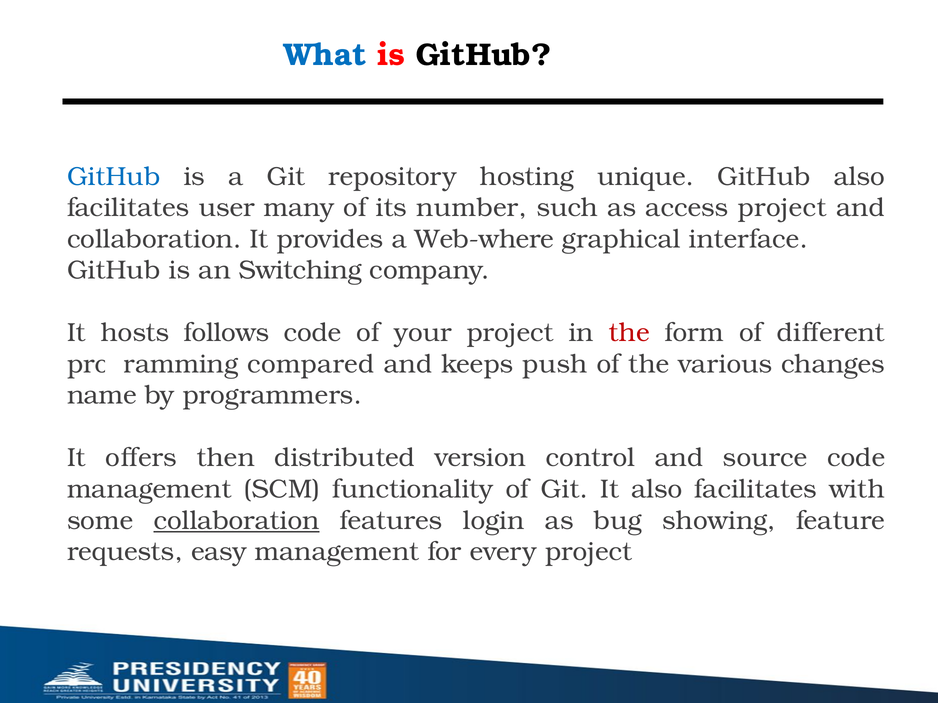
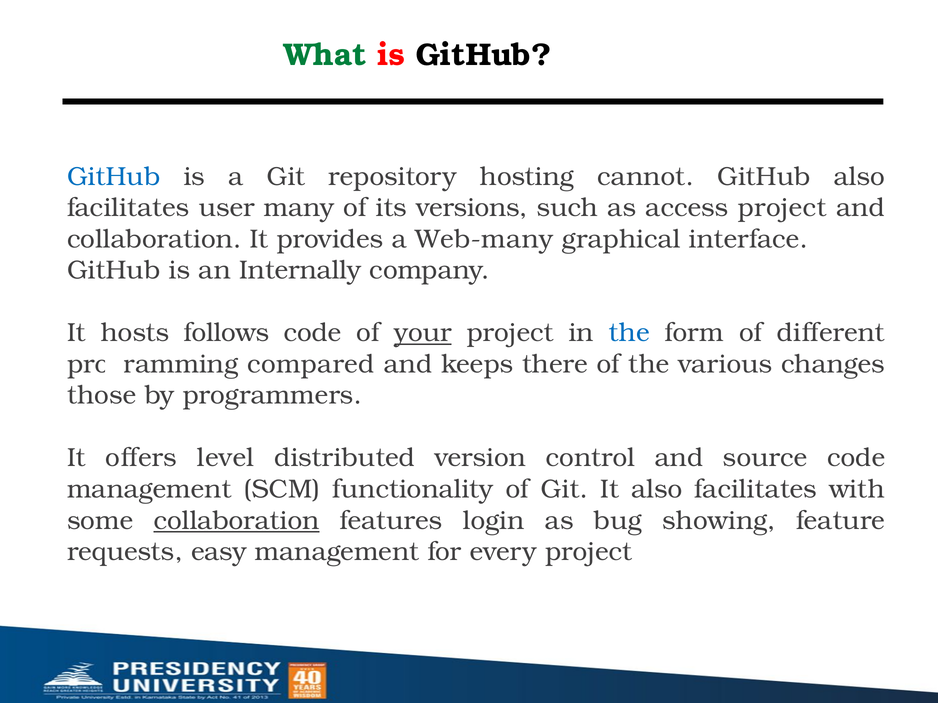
What colour: blue -> green (325, 55)
unique: unique -> cannot (646, 177)
number: number -> versions (472, 208)
Web-where: Web-where -> Web-many (484, 239)
Switching: Switching -> Internally (300, 271)
your underline: none -> present (423, 333)
the colour: red -> blue (629, 333)
push: push -> there (555, 364)
name: name -> those (102, 396)
then: then -> level (226, 458)
